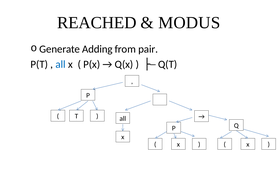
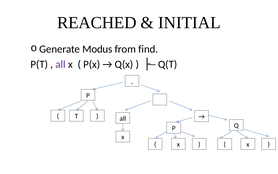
MODUS: MODUS -> INITIAL (189, 23)
Adding: Adding -> Modus (97, 49)
pair: pair -> find (148, 49)
all colour: blue -> purple (61, 64)
